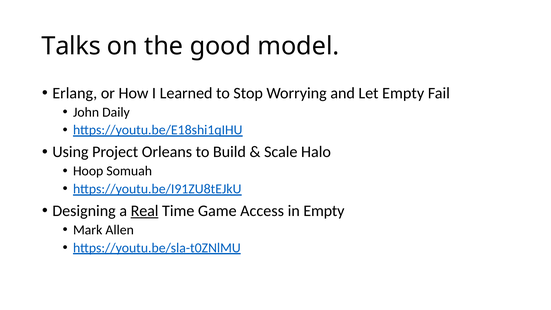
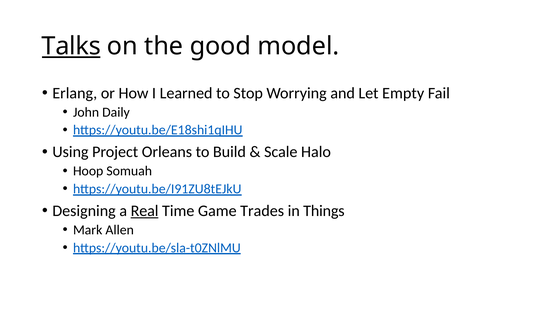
Talks underline: none -> present (71, 46)
Access: Access -> Trades (262, 211)
in Empty: Empty -> Things (324, 211)
